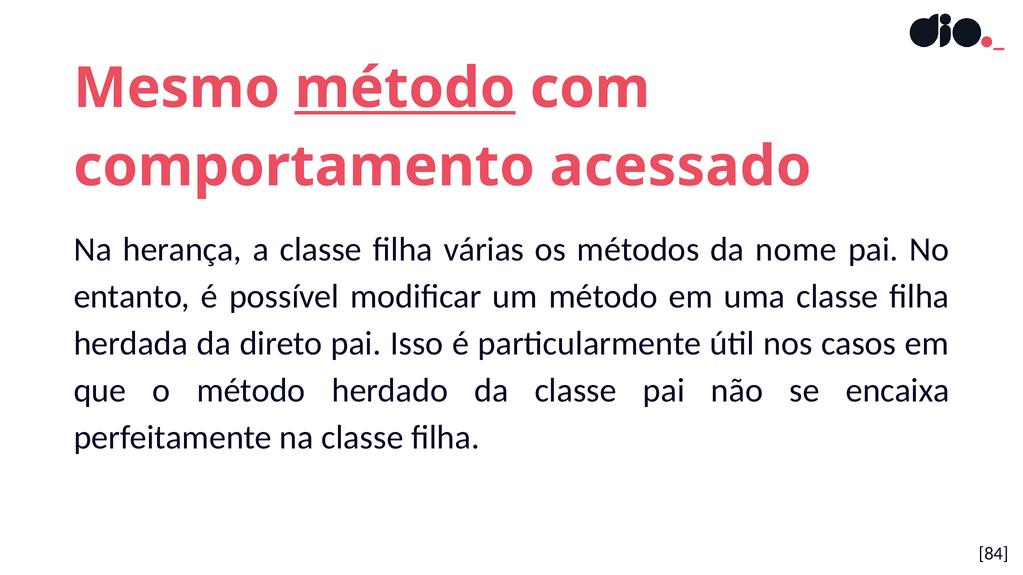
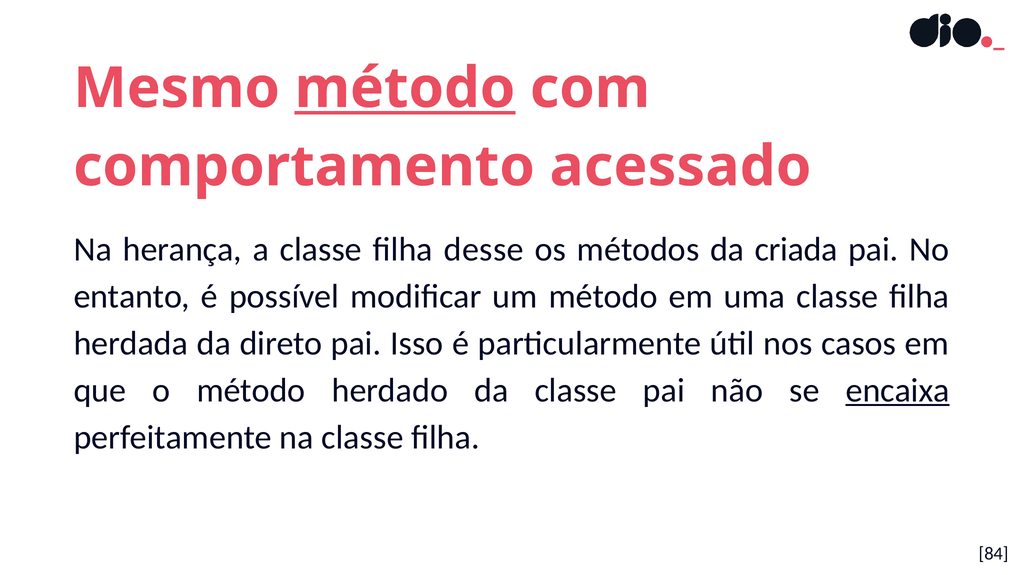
várias: várias -> desse (484, 250)
nome: nome -> criada (796, 250)
encaixa underline: none -> present (898, 391)
